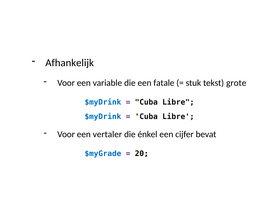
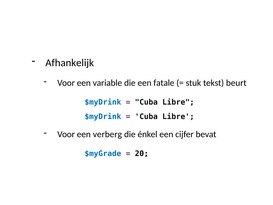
grote: grote -> beurt (236, 83)
vertaler: vertaler -> verberg (107, 134)
